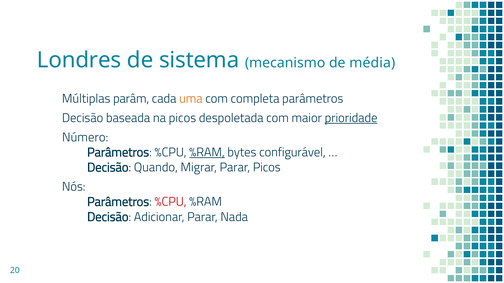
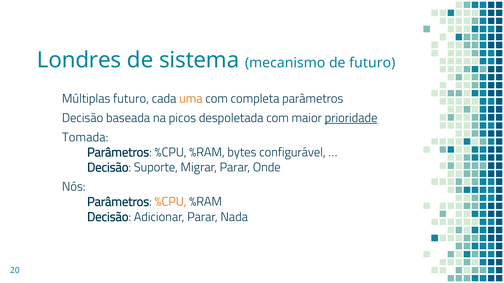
de média: média -> futuro (372, 63)
Múltiplas parâm: parâm -> futuro (131, 99)
Número: Número -> Tomada (85, 137)
%RAM underline: present -> none (207, 153)
Quando: Quando -> Suporte (156, 168)
Parar Picos: Picos -> Onde (267, 168)
%CPU colour: red -> orange (171, 202)
